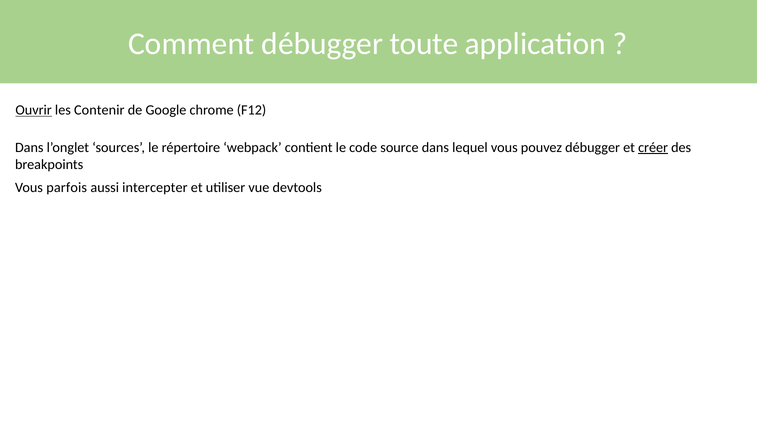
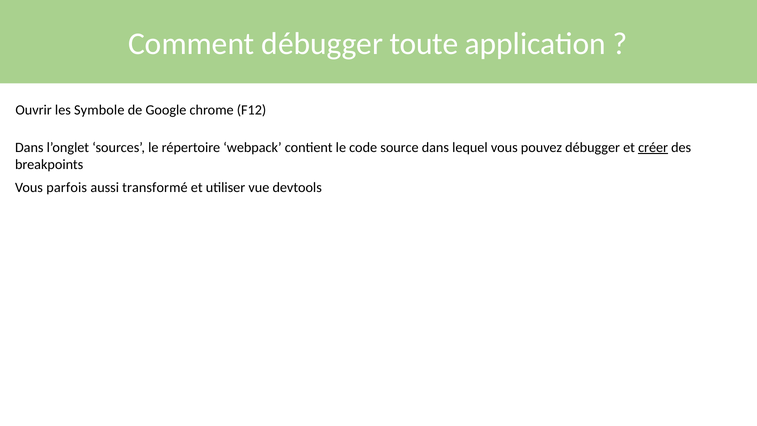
Ouvrir underline: present -> none (34, 110)
Contenir: Contenir -> Symbole (99, 110)
intercepter: intercepter -> transformé (155, 188)
